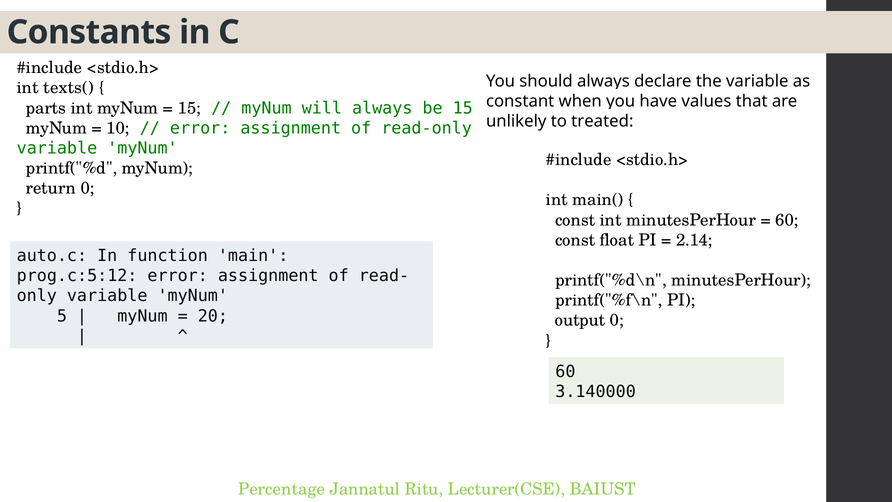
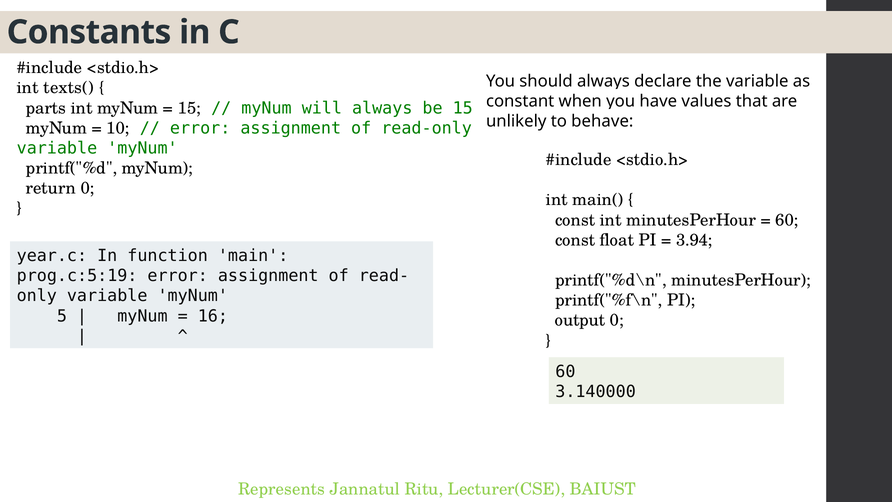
treated: treated -> behave (602, 121)
2.14: 2.14 -> 3.94 (694, 240)
auto.c: auto.c -> year.c (52, 256)
prog.c:5:12: prog.c:5:12 -> prog.c:5:19 (77, 276)
20: 20 -> 16 (213, 316)
Percentage: Percentage -> Represents (282, 489)
